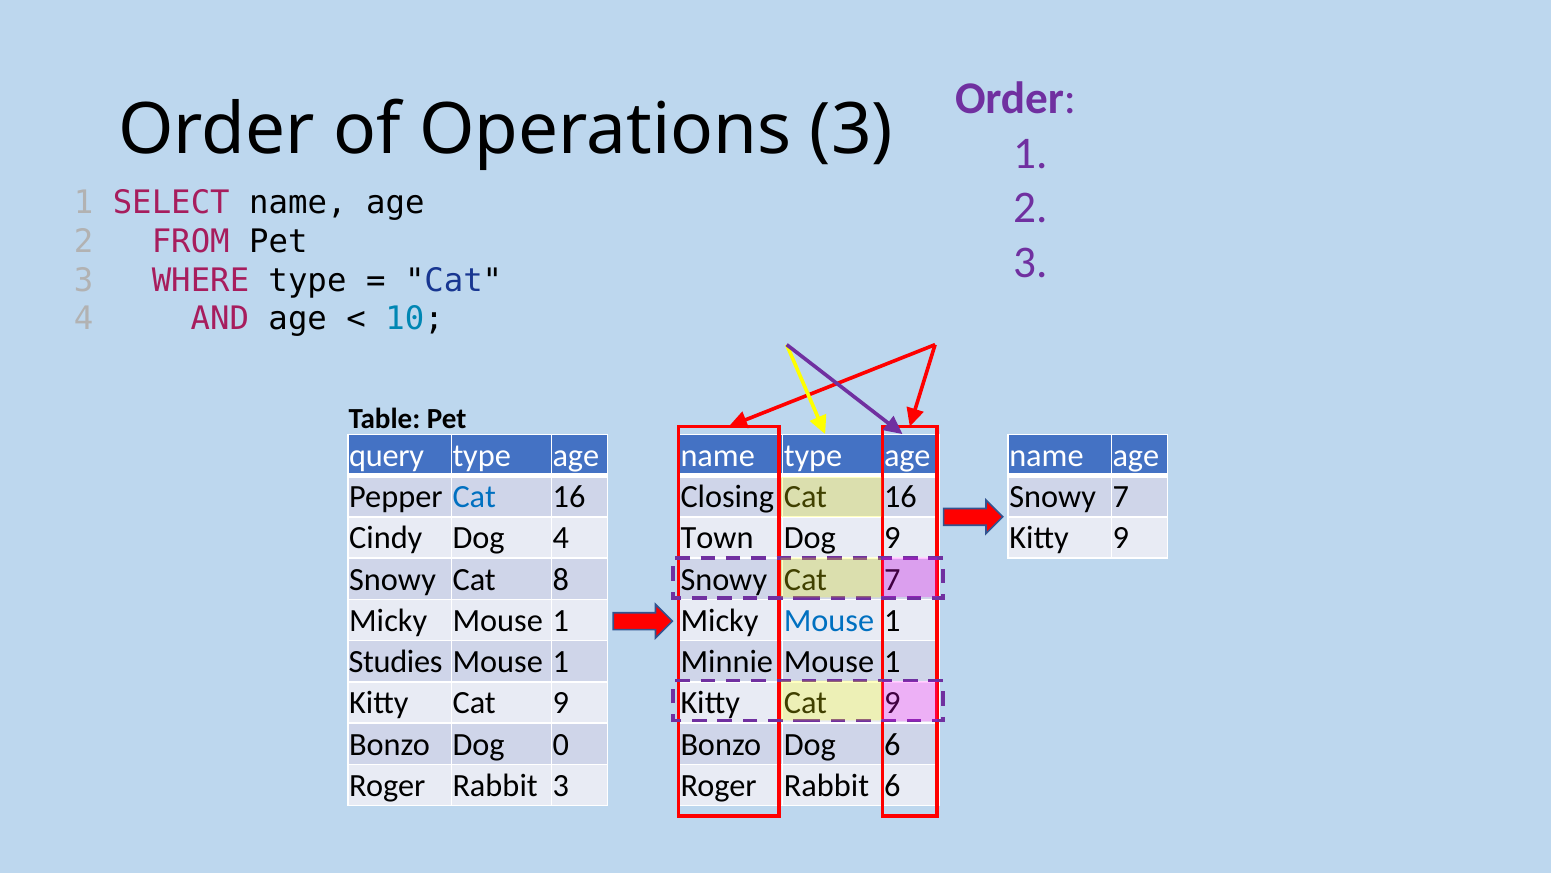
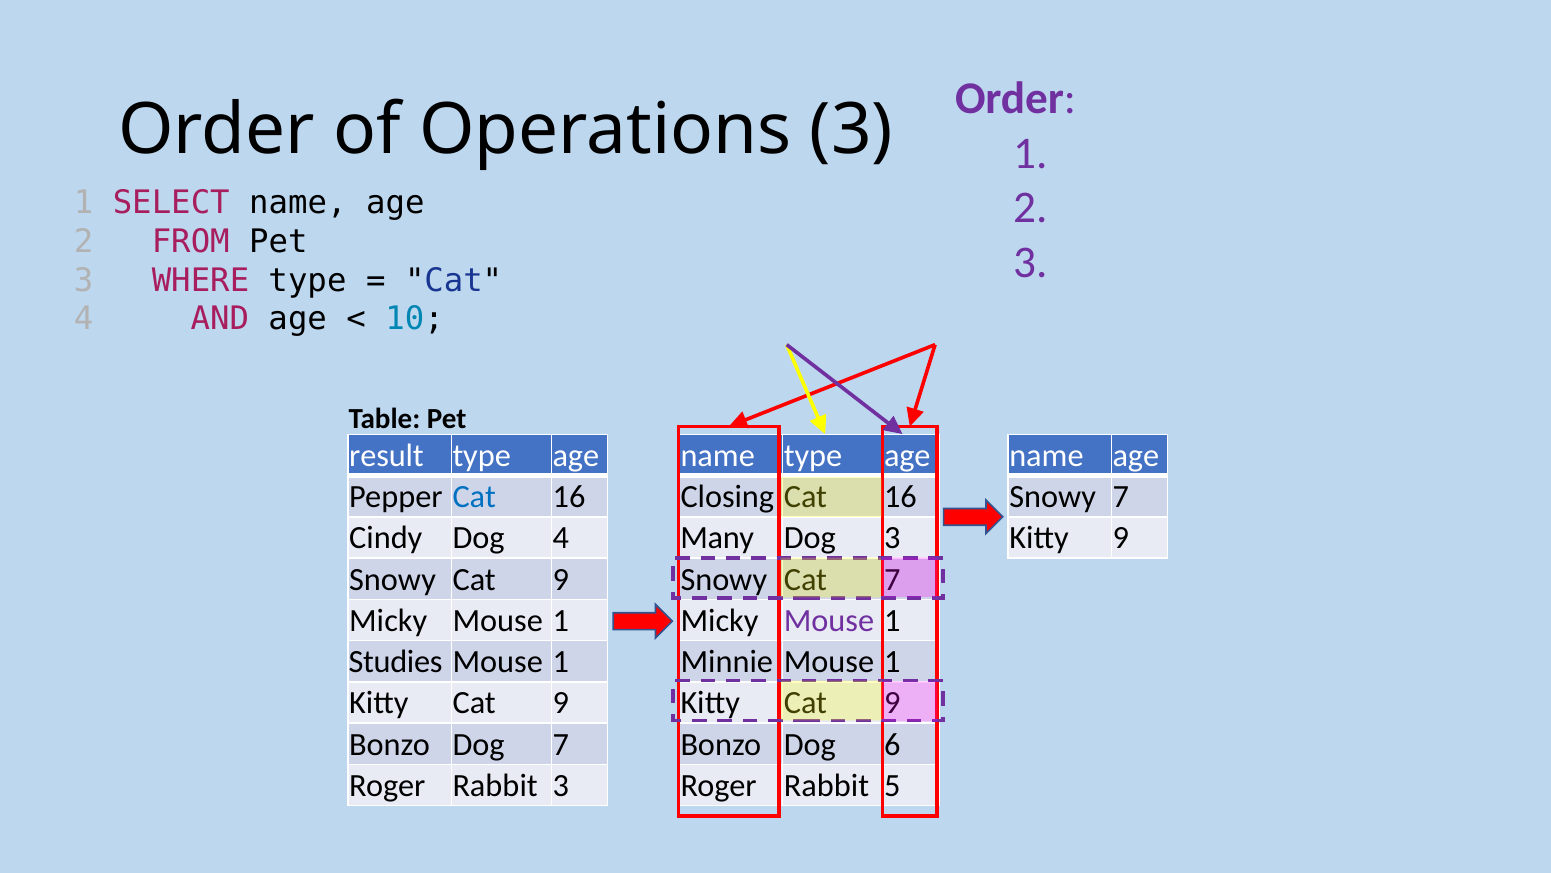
query: query -> result (386, 455)
Town: Town -> Many (717, 538)
Dog 9: 9 -> 3 (892, 538)
Snowy Cat 8: 8 -> 9 (561, 579)
Mouse colour: blue -> purple (829, 620)
Dog 0: 0 -> 7 (561, 744)
Rabbit 6: 6 -> 5 (892, 785)
